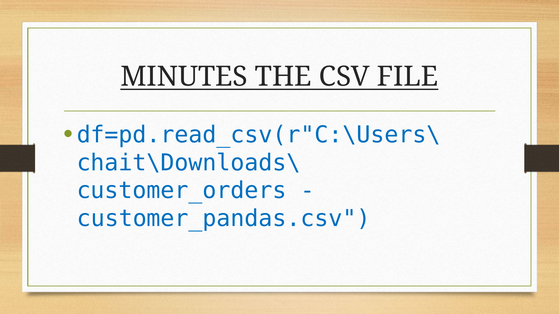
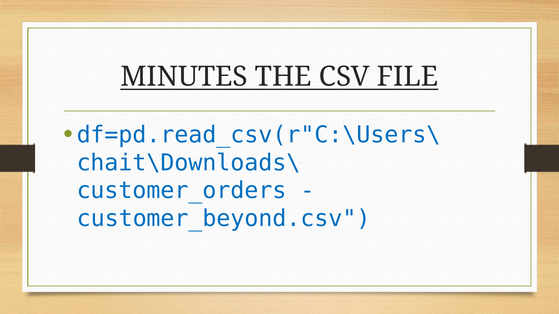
customer_pandas.csv: customer_pandas.csv -> customer_beyond.csv (224, 219)
